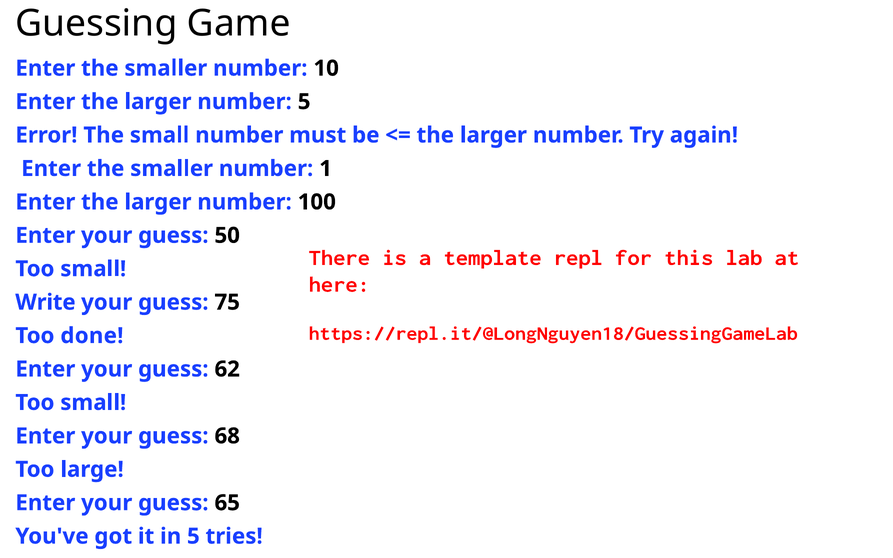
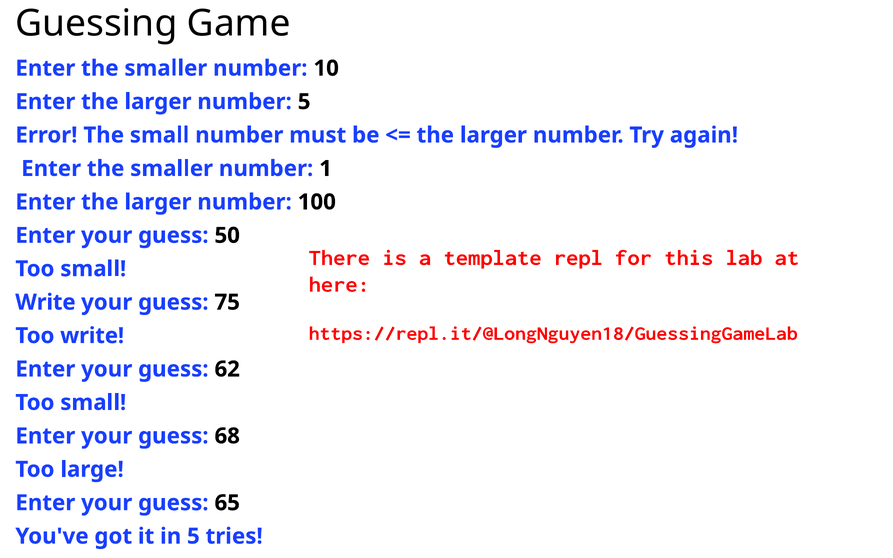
Too done: done -> write (92, 336)
